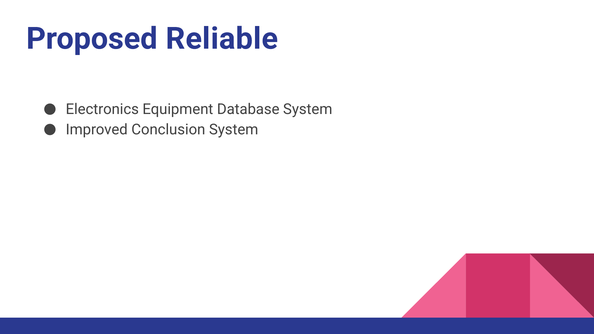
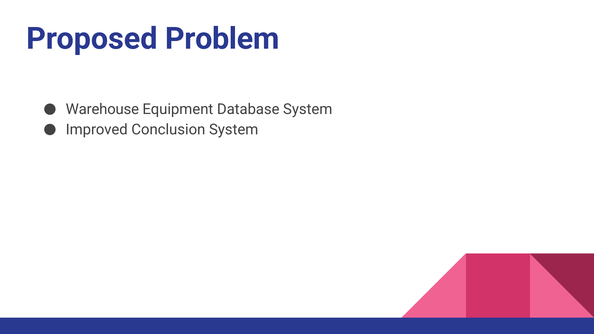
Reliable: Reliable -> Problem (222, 39)
Electronics: Electronics -> Warehouse (102, 109)
